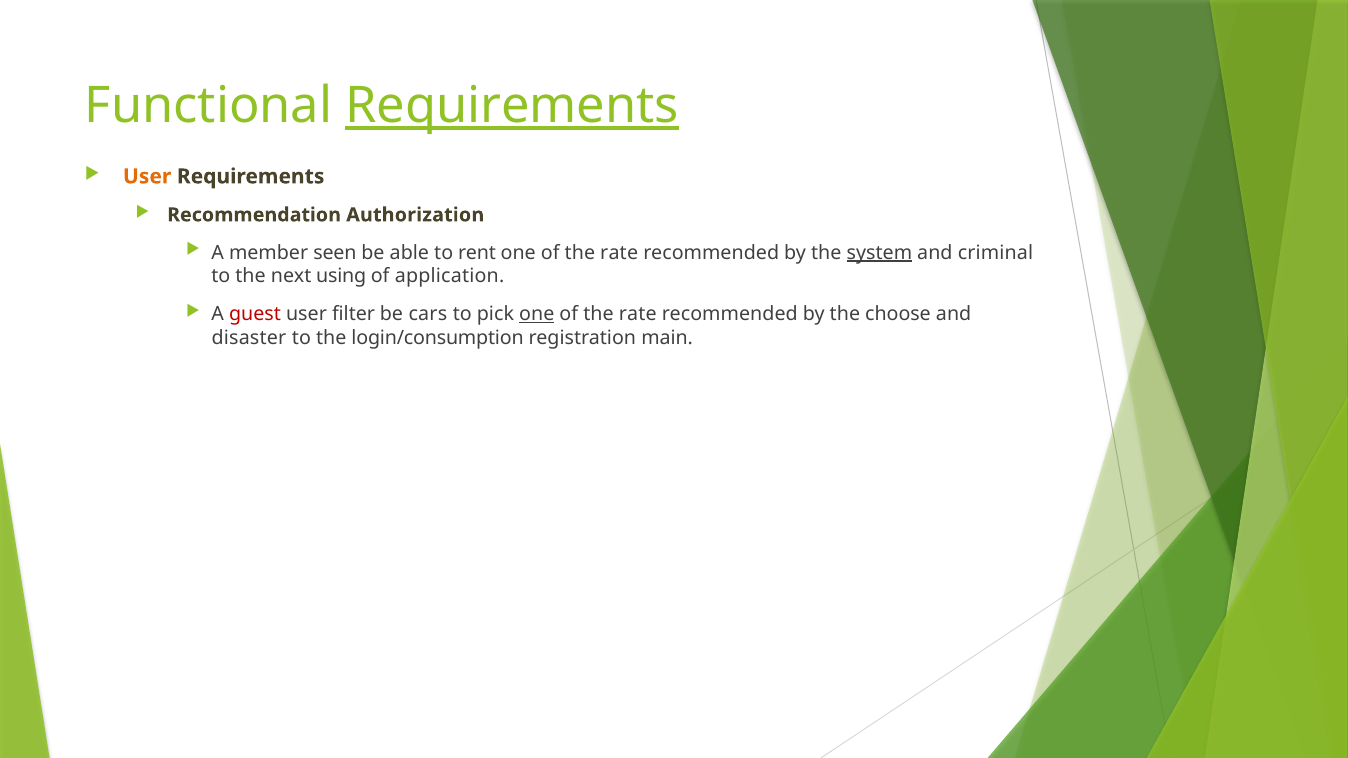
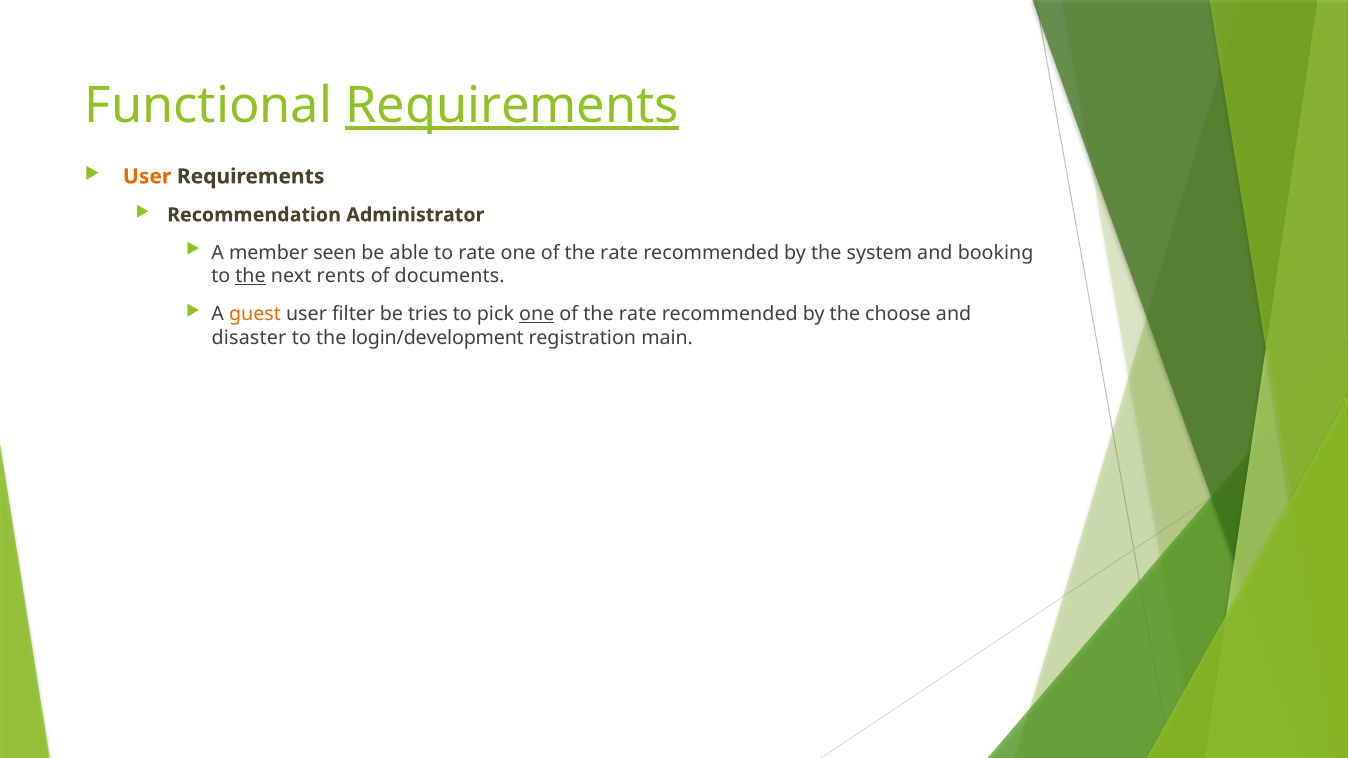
Authorization: Authorization -> Administrator (415, 215)
to rent: rent -> rate (477, 253)
system underline: present -> none (879, 253)
criminal: criminal -> booking (996, 253)
the underline: none -> present (251, 276)
using: using -> rents (341, 276)
application: application -> documents (450, 276)
guest colour: red -> orange (255, 314)
cars: cars -> tries (428, 314)
login/consumption: login/consumption -> login/development (438, 338)
